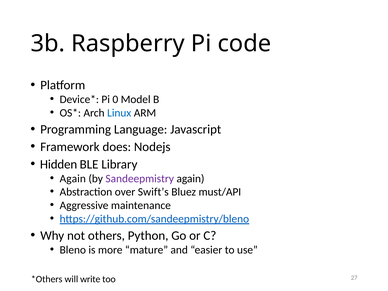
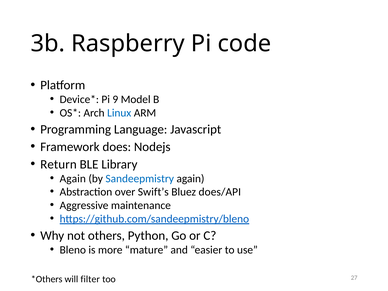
0: 0 -> 9 (115, 99)
Hidden: Hidden -> Return (58, 164)
Sandeepmistry colour: purple -> blue (140, 179)
must/API: must/API -> does/API (220, 192)
write: write -> filter (90, 279)
